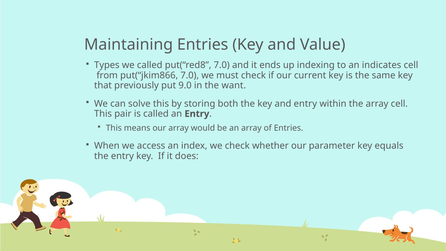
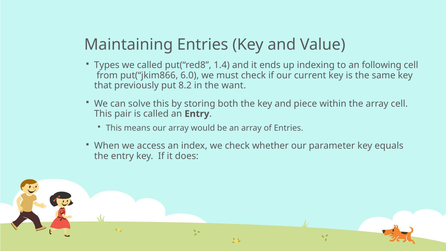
put(“red8 7.0: 7.0 -> 1.4 (222, 65)
indicates: indicates -> following (382, 65)
put(“jkim866 7.0: 7.0 -> 6.0 (190, 75)
9.0: 9.0 -> 8.2 (185, 85)
and entry: entry -> piece (305, 104)
